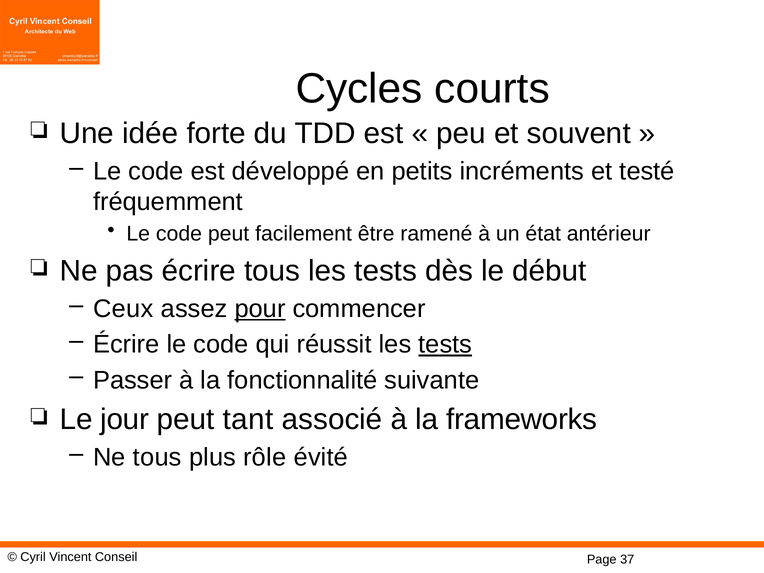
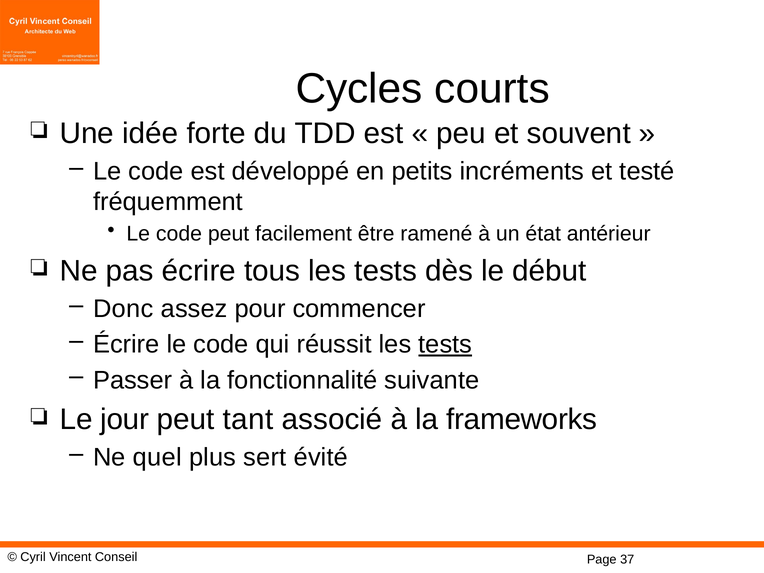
Ceux: Ceux -> Donc (123, 309)
pour underline: present -> none (260, 309)
Ne tous: tous -> quel (157, 457)
rôle: rôle -> sert (265, 457)
